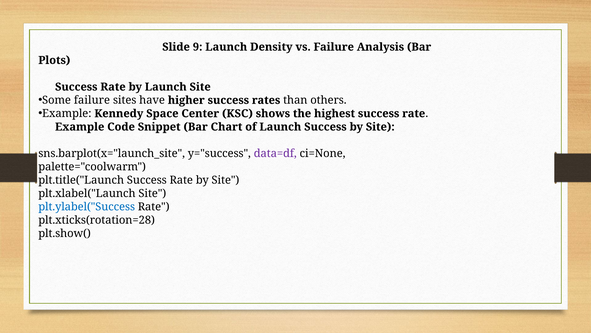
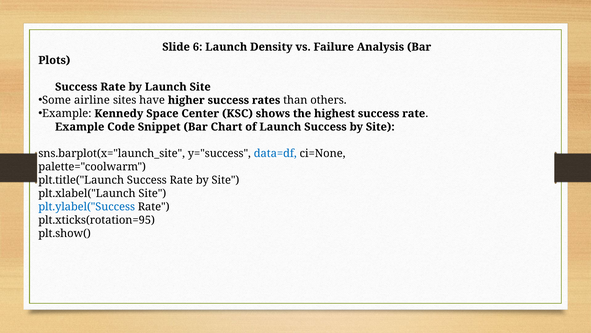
9: 9 -> 6 (198, 47)
Some failure: failure -> airline (92, 100)
data=df colour: purple -> blue (275, 153)
plt.xticks(rotation=28: plt.xticks(rotation=28 -> plt.xticks(rotation=95 (97, 220)
